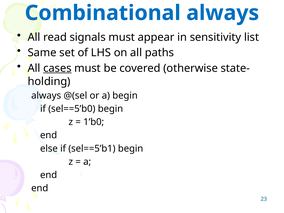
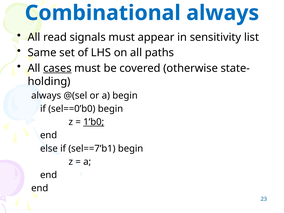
sel==5’b0: sel==5’b0 -> sel==0’b0 (72, 109)
1’b0 underline: none -> present (94, 122)
sel==5’b1: sel==5’b1 -> sel==7’b1 (92, 149)
